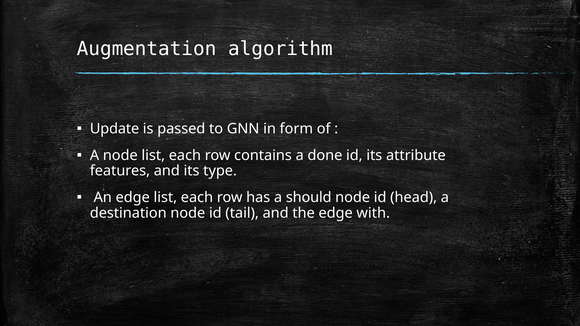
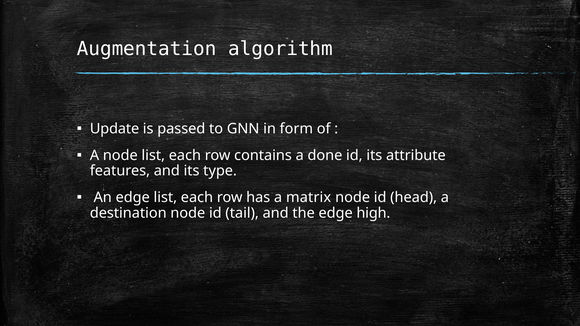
should: should -> matrix (309, 198)
with: with -> high (373, 213)
